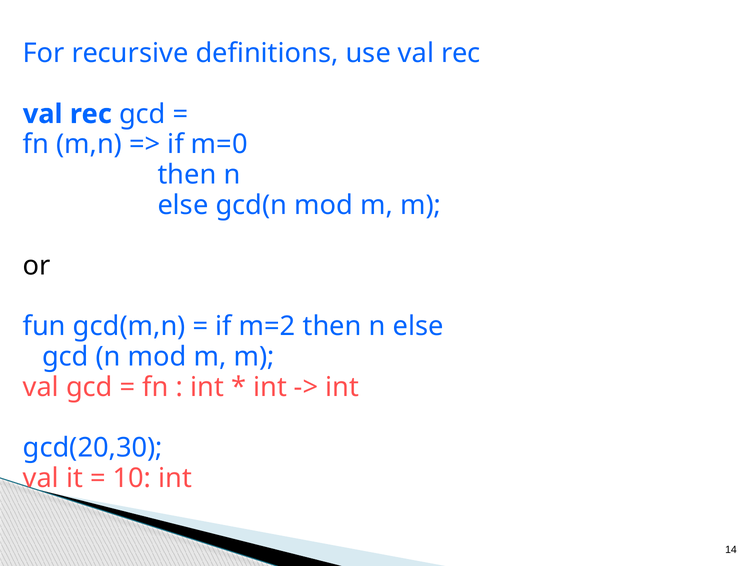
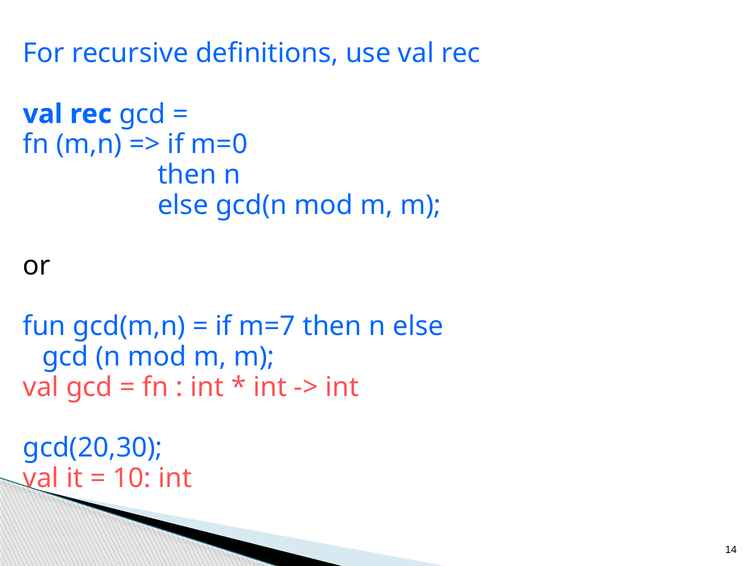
m=2: m=2 -> m=7 (267, 327)
